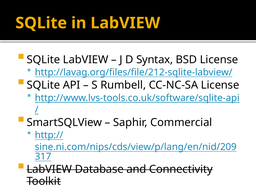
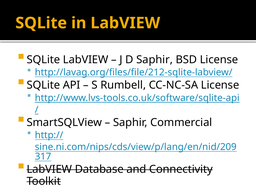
D Syntax: Syntax -> Saphir (155, 60)
